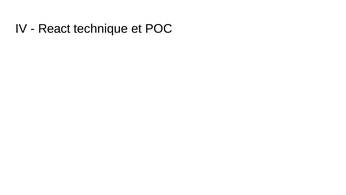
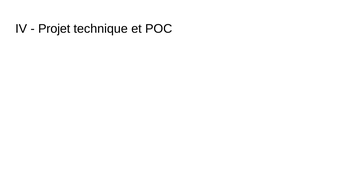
React: React -> Projet (54, 29)
